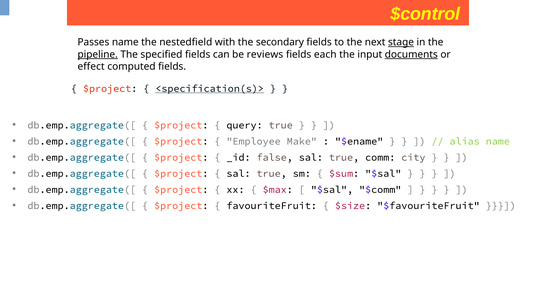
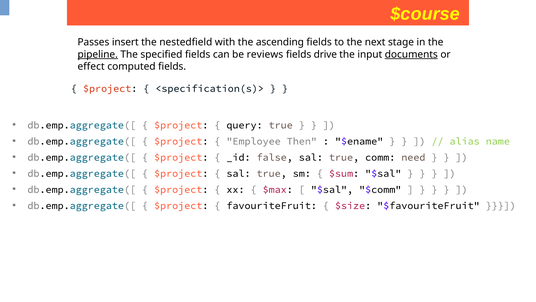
$control: $control -> $course (425, 14)
Passes name: name -> insert (125, 42)
secondary: secondary -> ascending (280, 42)
stage underline: present -> none (401, 42)
each: each -> drive (325, 54)
<specification(s)> underline: present -> none (210, 88)
Make: Make -> Then (302, 141)
city: city -> need (413, 157)
